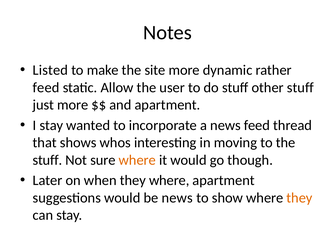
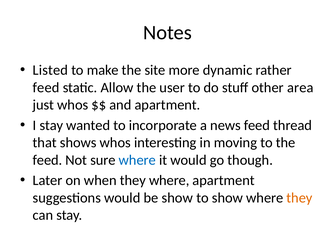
other stuff: stuff -> area (300, 87)
just more: more -> whos (73, 105)
stuff: stuff -> feed (47, 160)
where colour: orange -> blue (137, 160)
be news: news -> show (177, 197)
